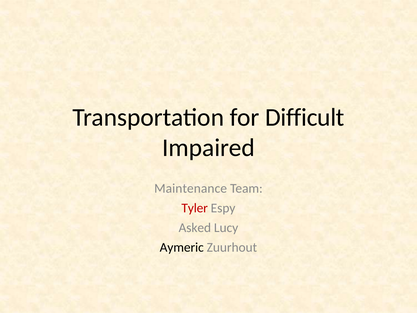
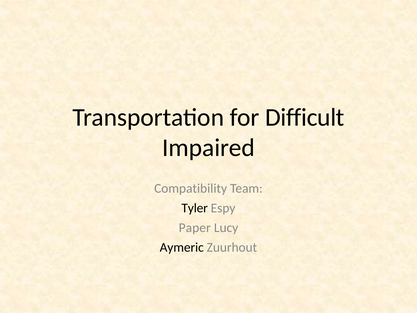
Maintenance: Maintenance -> Compatibility (191, 188)
Tyler colour: red -> black (195, 208)
Asked: Asked -> Paper (195, 228)
